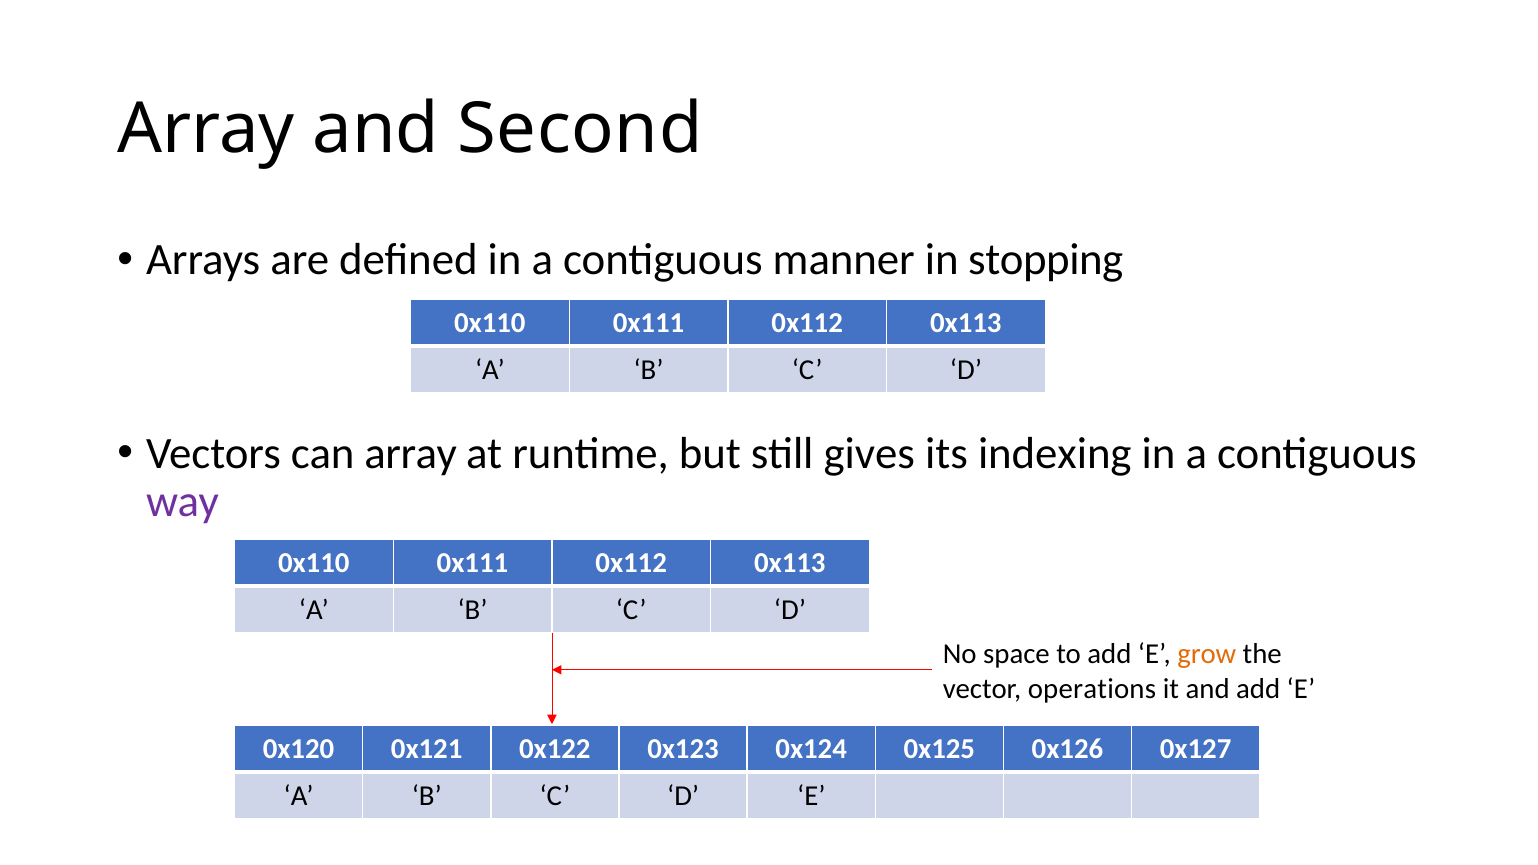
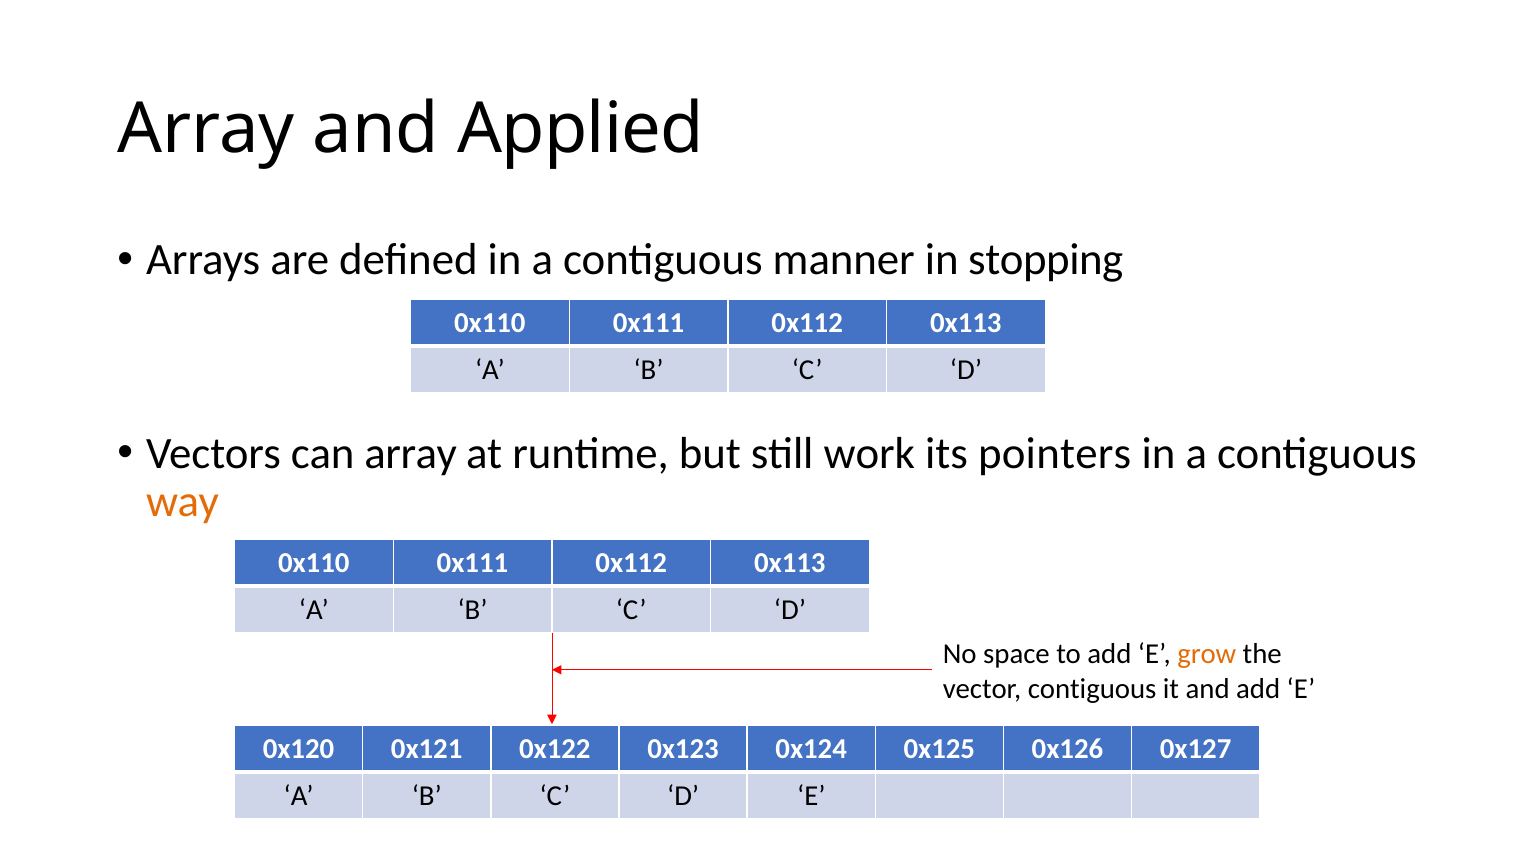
Second: Second -> Applied (581, 129)
gives: gives -> work (869, 453)
indexing: indexing -> pointers (1055, 453)
way colour: purple -> orange (183, 502)
vector operations: operations -> contiguous (1092, 689)
